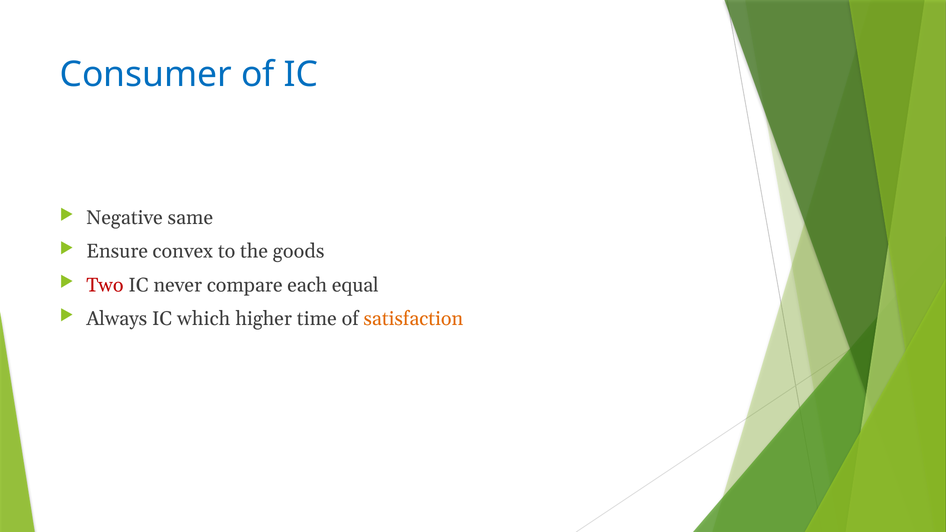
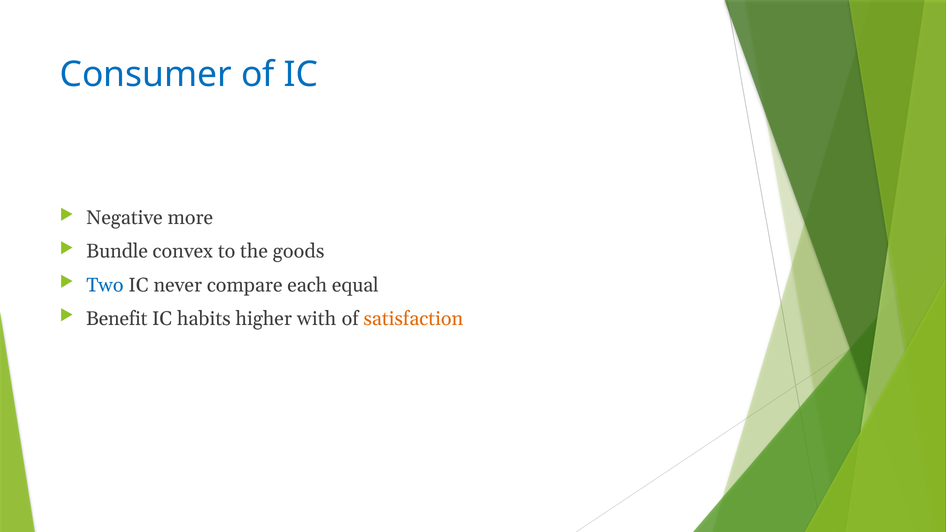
same: same -> more (190, 218)
Ensure: Ensure -> Bundle (117, 252)
Two colour: red -> blue (105, 285)
Always: Always -> Benefit (117, 319)
which: which -> habits (204, 319)
time: time -> with (317, 319)
